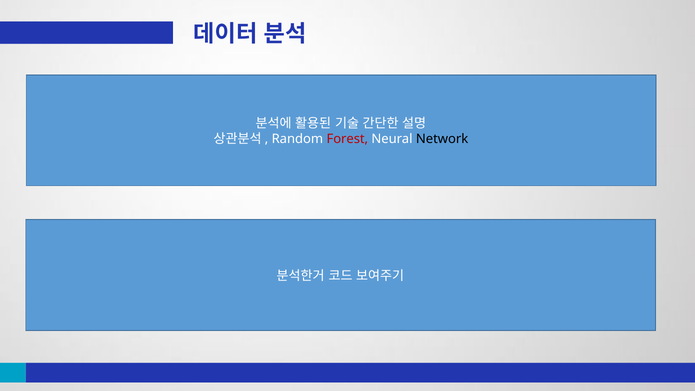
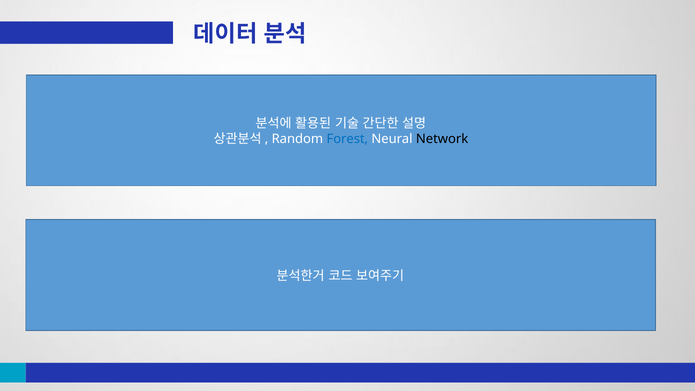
Forest colour: red -> blue (347, 139)
